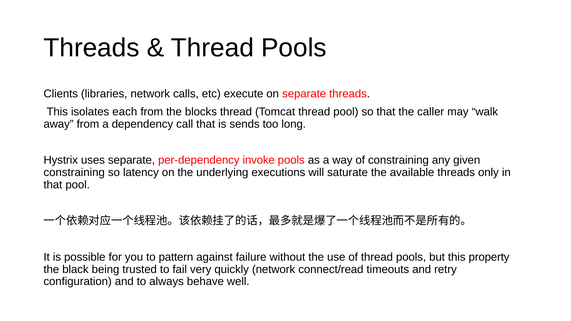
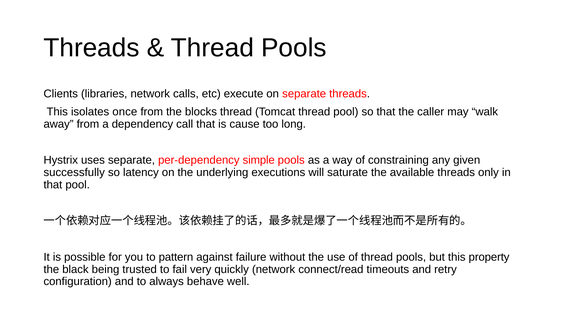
each: each -> once (125, 112)
sends: sends -> cause (245, 124)
invoke: invoke -> simple (259, 160)
constraining: constraining -> successfully (74, 173)
